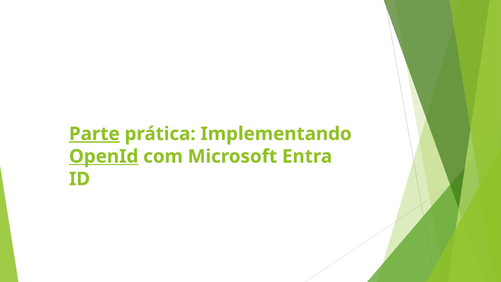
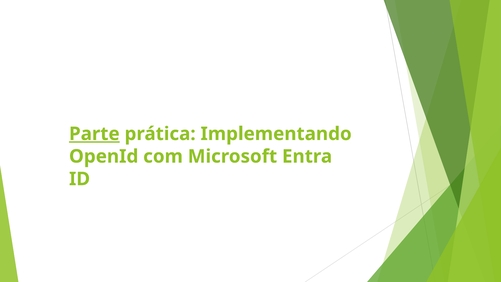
OpenId underline: present -> none (104, 156)
